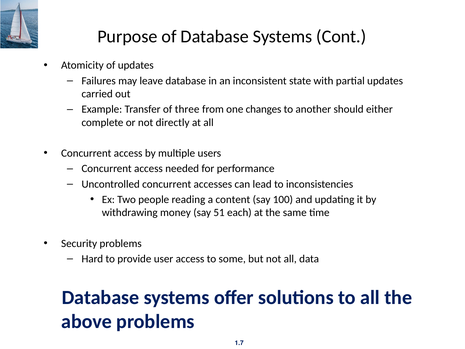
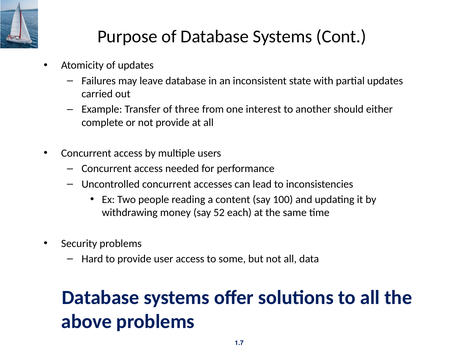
changes: changes -> interest (263, 109)
not directly: directly -> provide (173, 122)
51: 51 -> 52 (219, 212)
